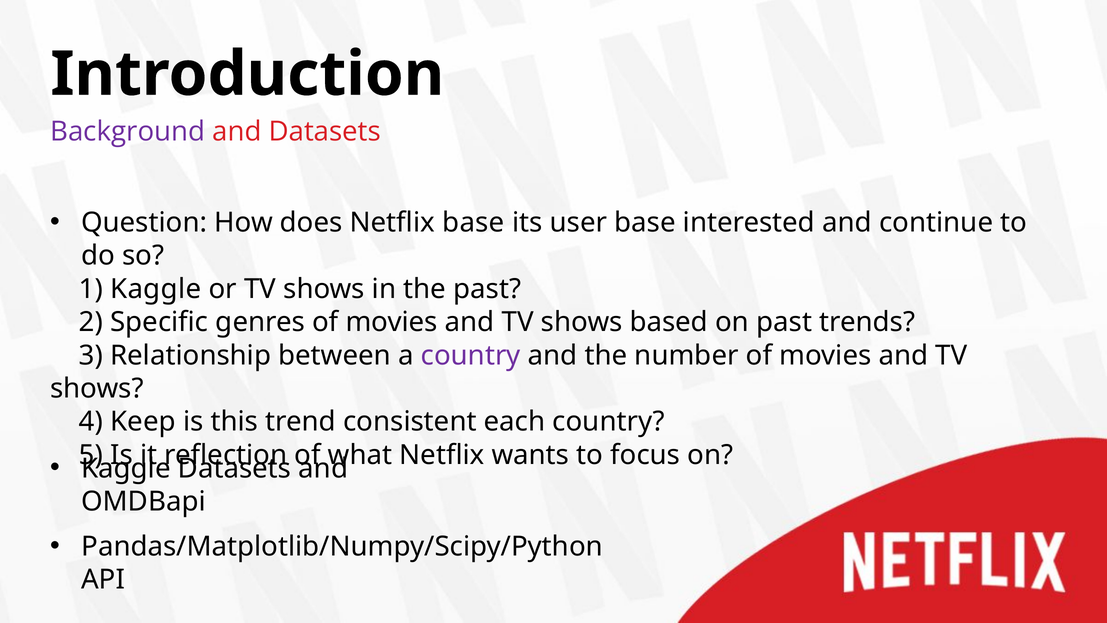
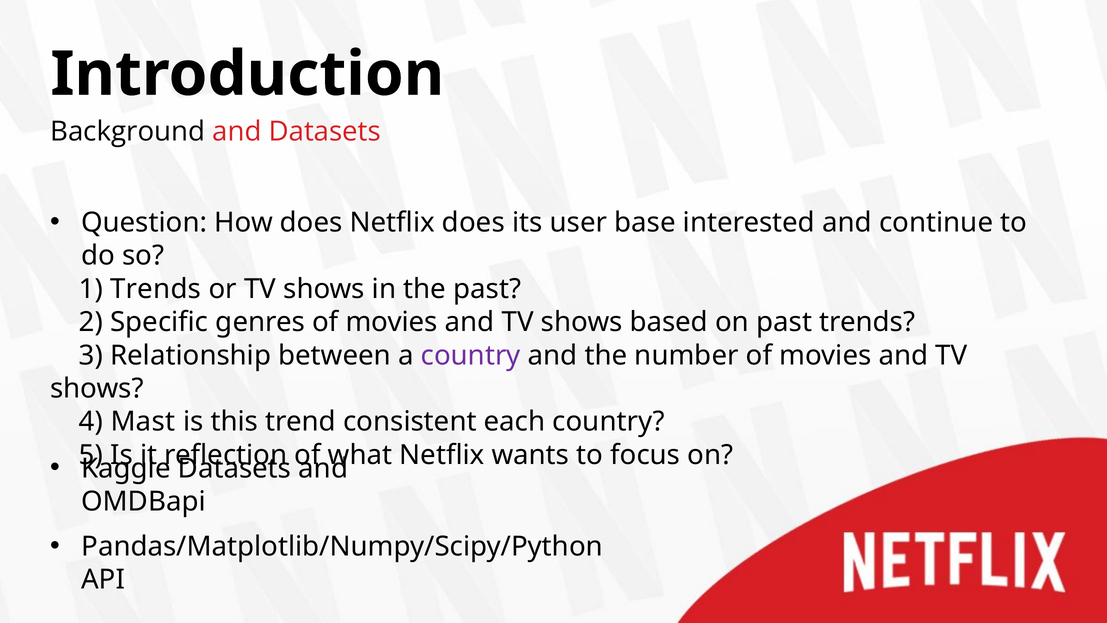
Background colour: purple -> black (128, 131)
Netflix base: base -> does (473, 222)
1 Kaggle: Kaggle -> Trends (156, 289)
Keep: Keep -> Mast (143, 422)
